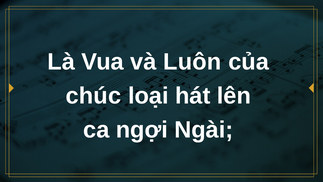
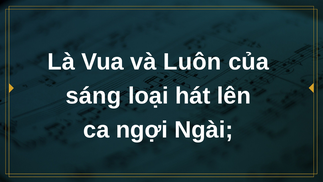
chúc: chúc -> sáng (93, 96)
